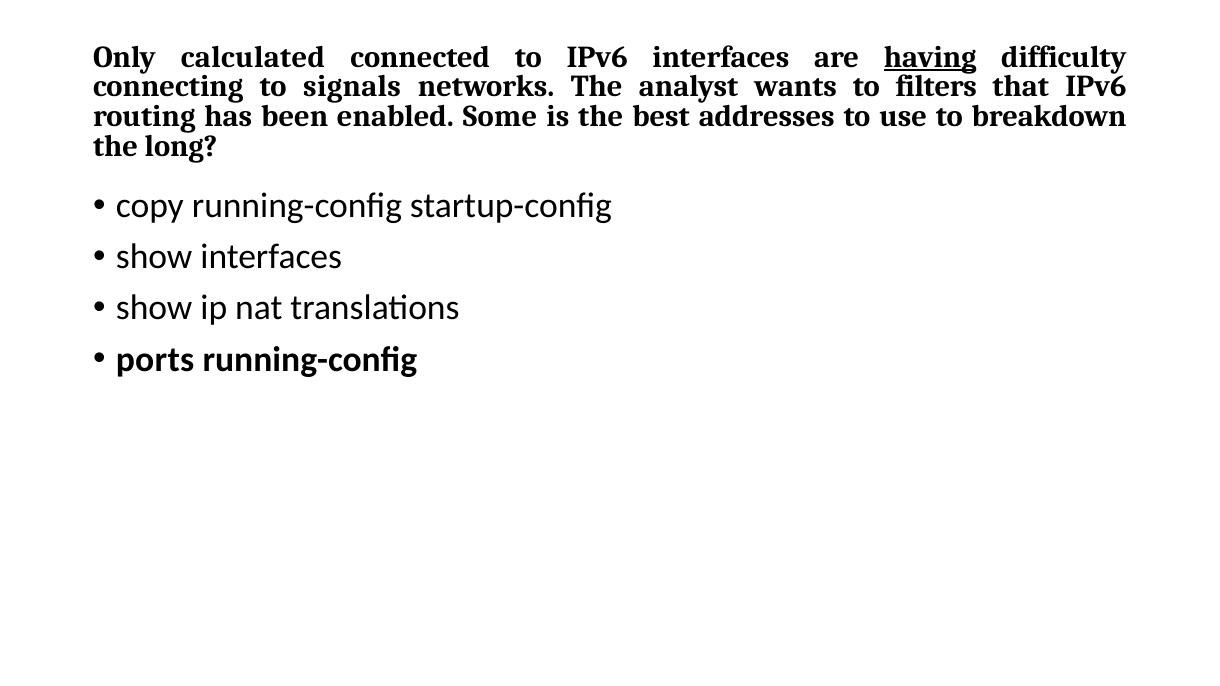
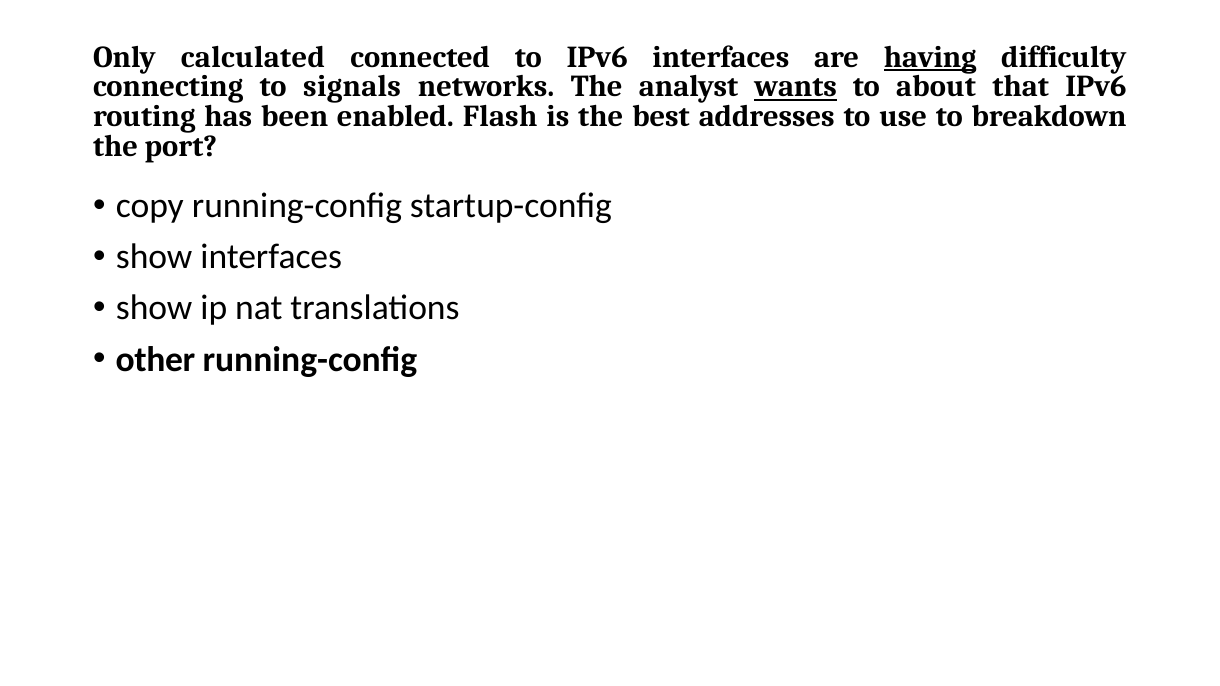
wants underline: none -> present (796, 87)
filters: filters -> about (936, 87)
Some: Some -> Flash (500, 116)
long: long -> port (181, 146)
ports: ports -> other (155, 359)
